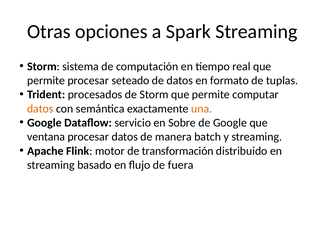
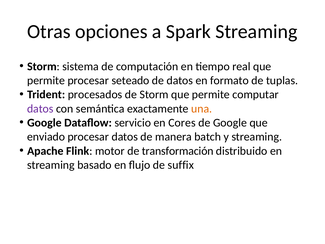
datos colour: orange -> purple (40, 109)
Sobre: Sobre -> Cores (182, 123)
ventana: ventana -> enviado (46, 137)
fuera: fuera -> suffix (181, 165)
